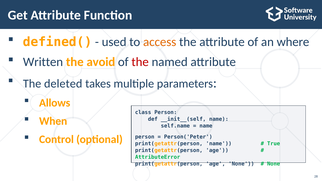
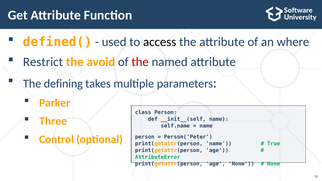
access colour: orange -> black (160, 42)
Written: Written -> Restrict (43, 62)
deleted: deleted -> defining (63, 84)
Allows: Allows -> Parker (55, 103)
When: When -> Three (53, 121)
